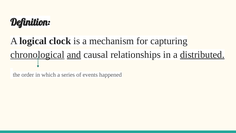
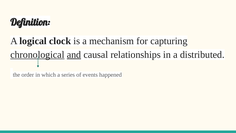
distributed underline: present -> none (202, 55)
